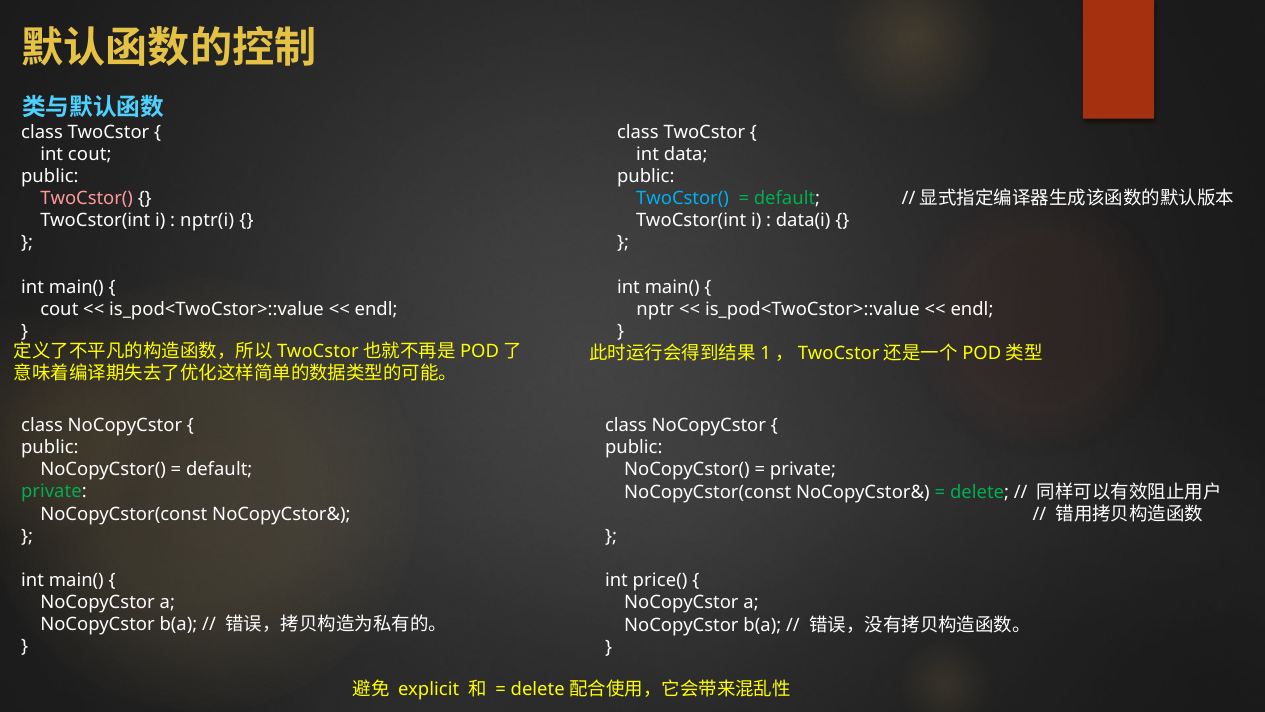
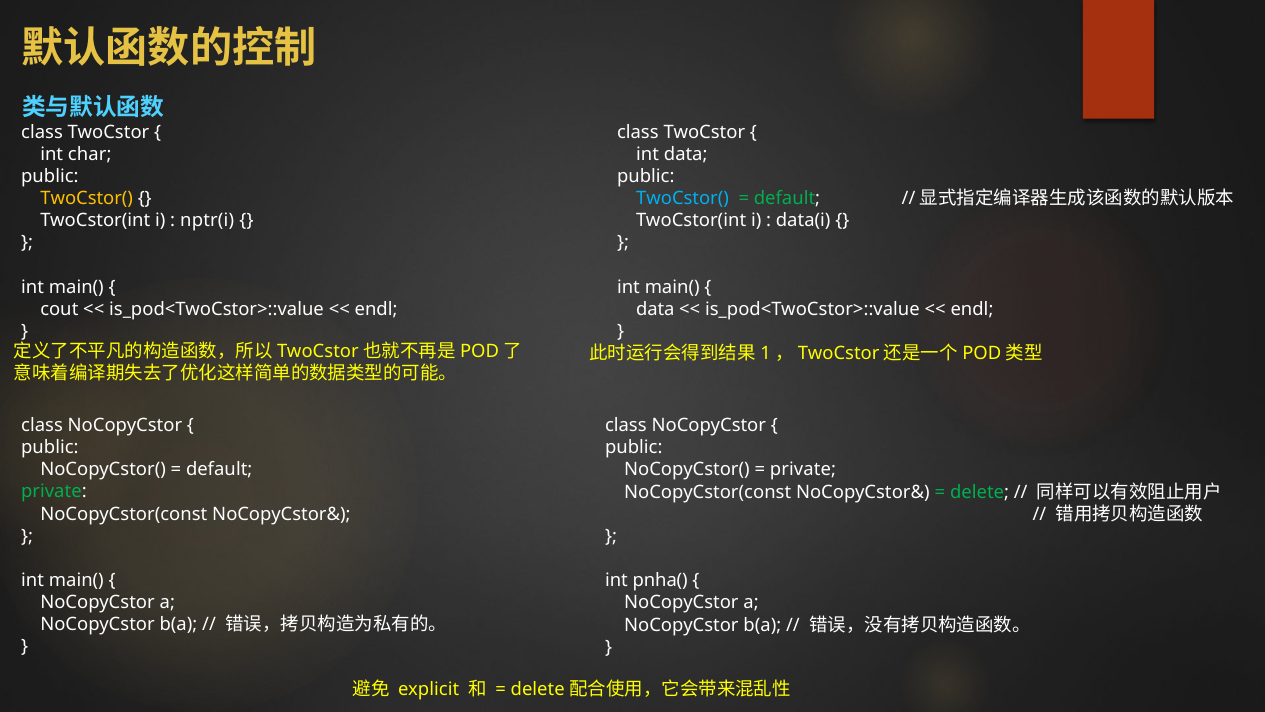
int cout: cout -> char (90, 154)
TwoCstor( colour: pink -> yellow (87, 198)
nptr: nptr -> data (655, 309)
price(: price( -> pnha( (660, 580)
